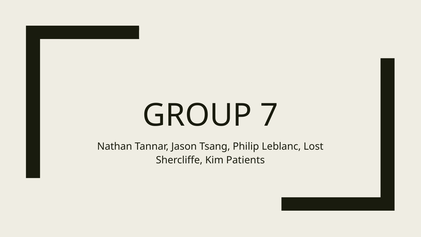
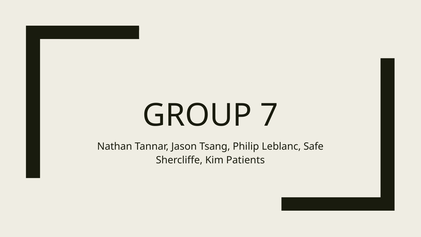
Lost: Lost -> Safe (314, 146)
